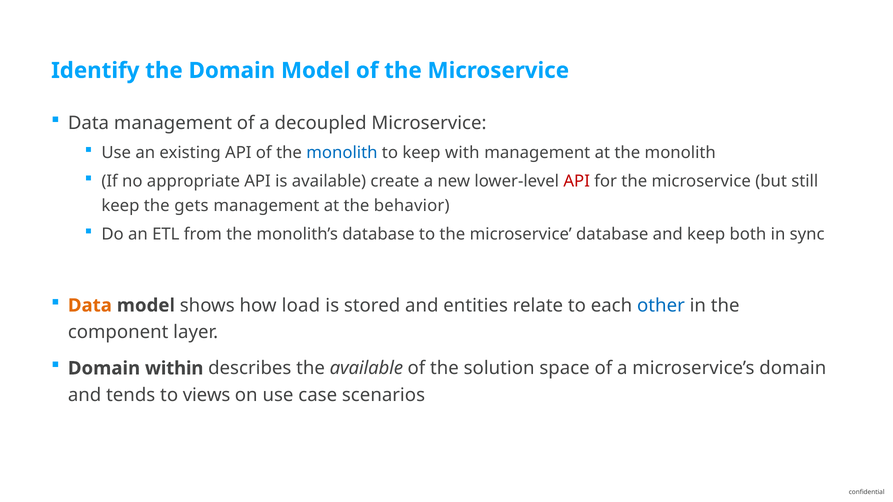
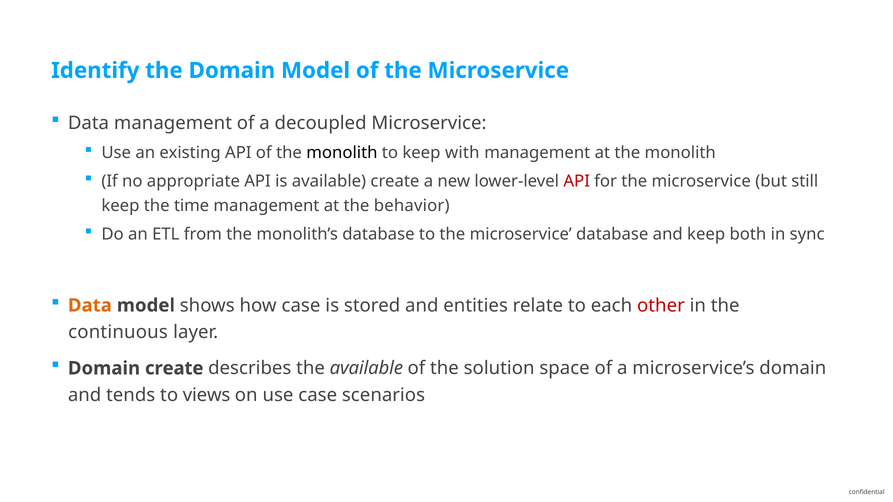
monolith colour: blue -> black (342, 153)
gets: gets -> time (192, 206)
how load: load -> case (301, 306)
other colour: blue -> red (661, 306)
component: component -> continuous (118, 332)
Domain within: within -> create (174, 368)
